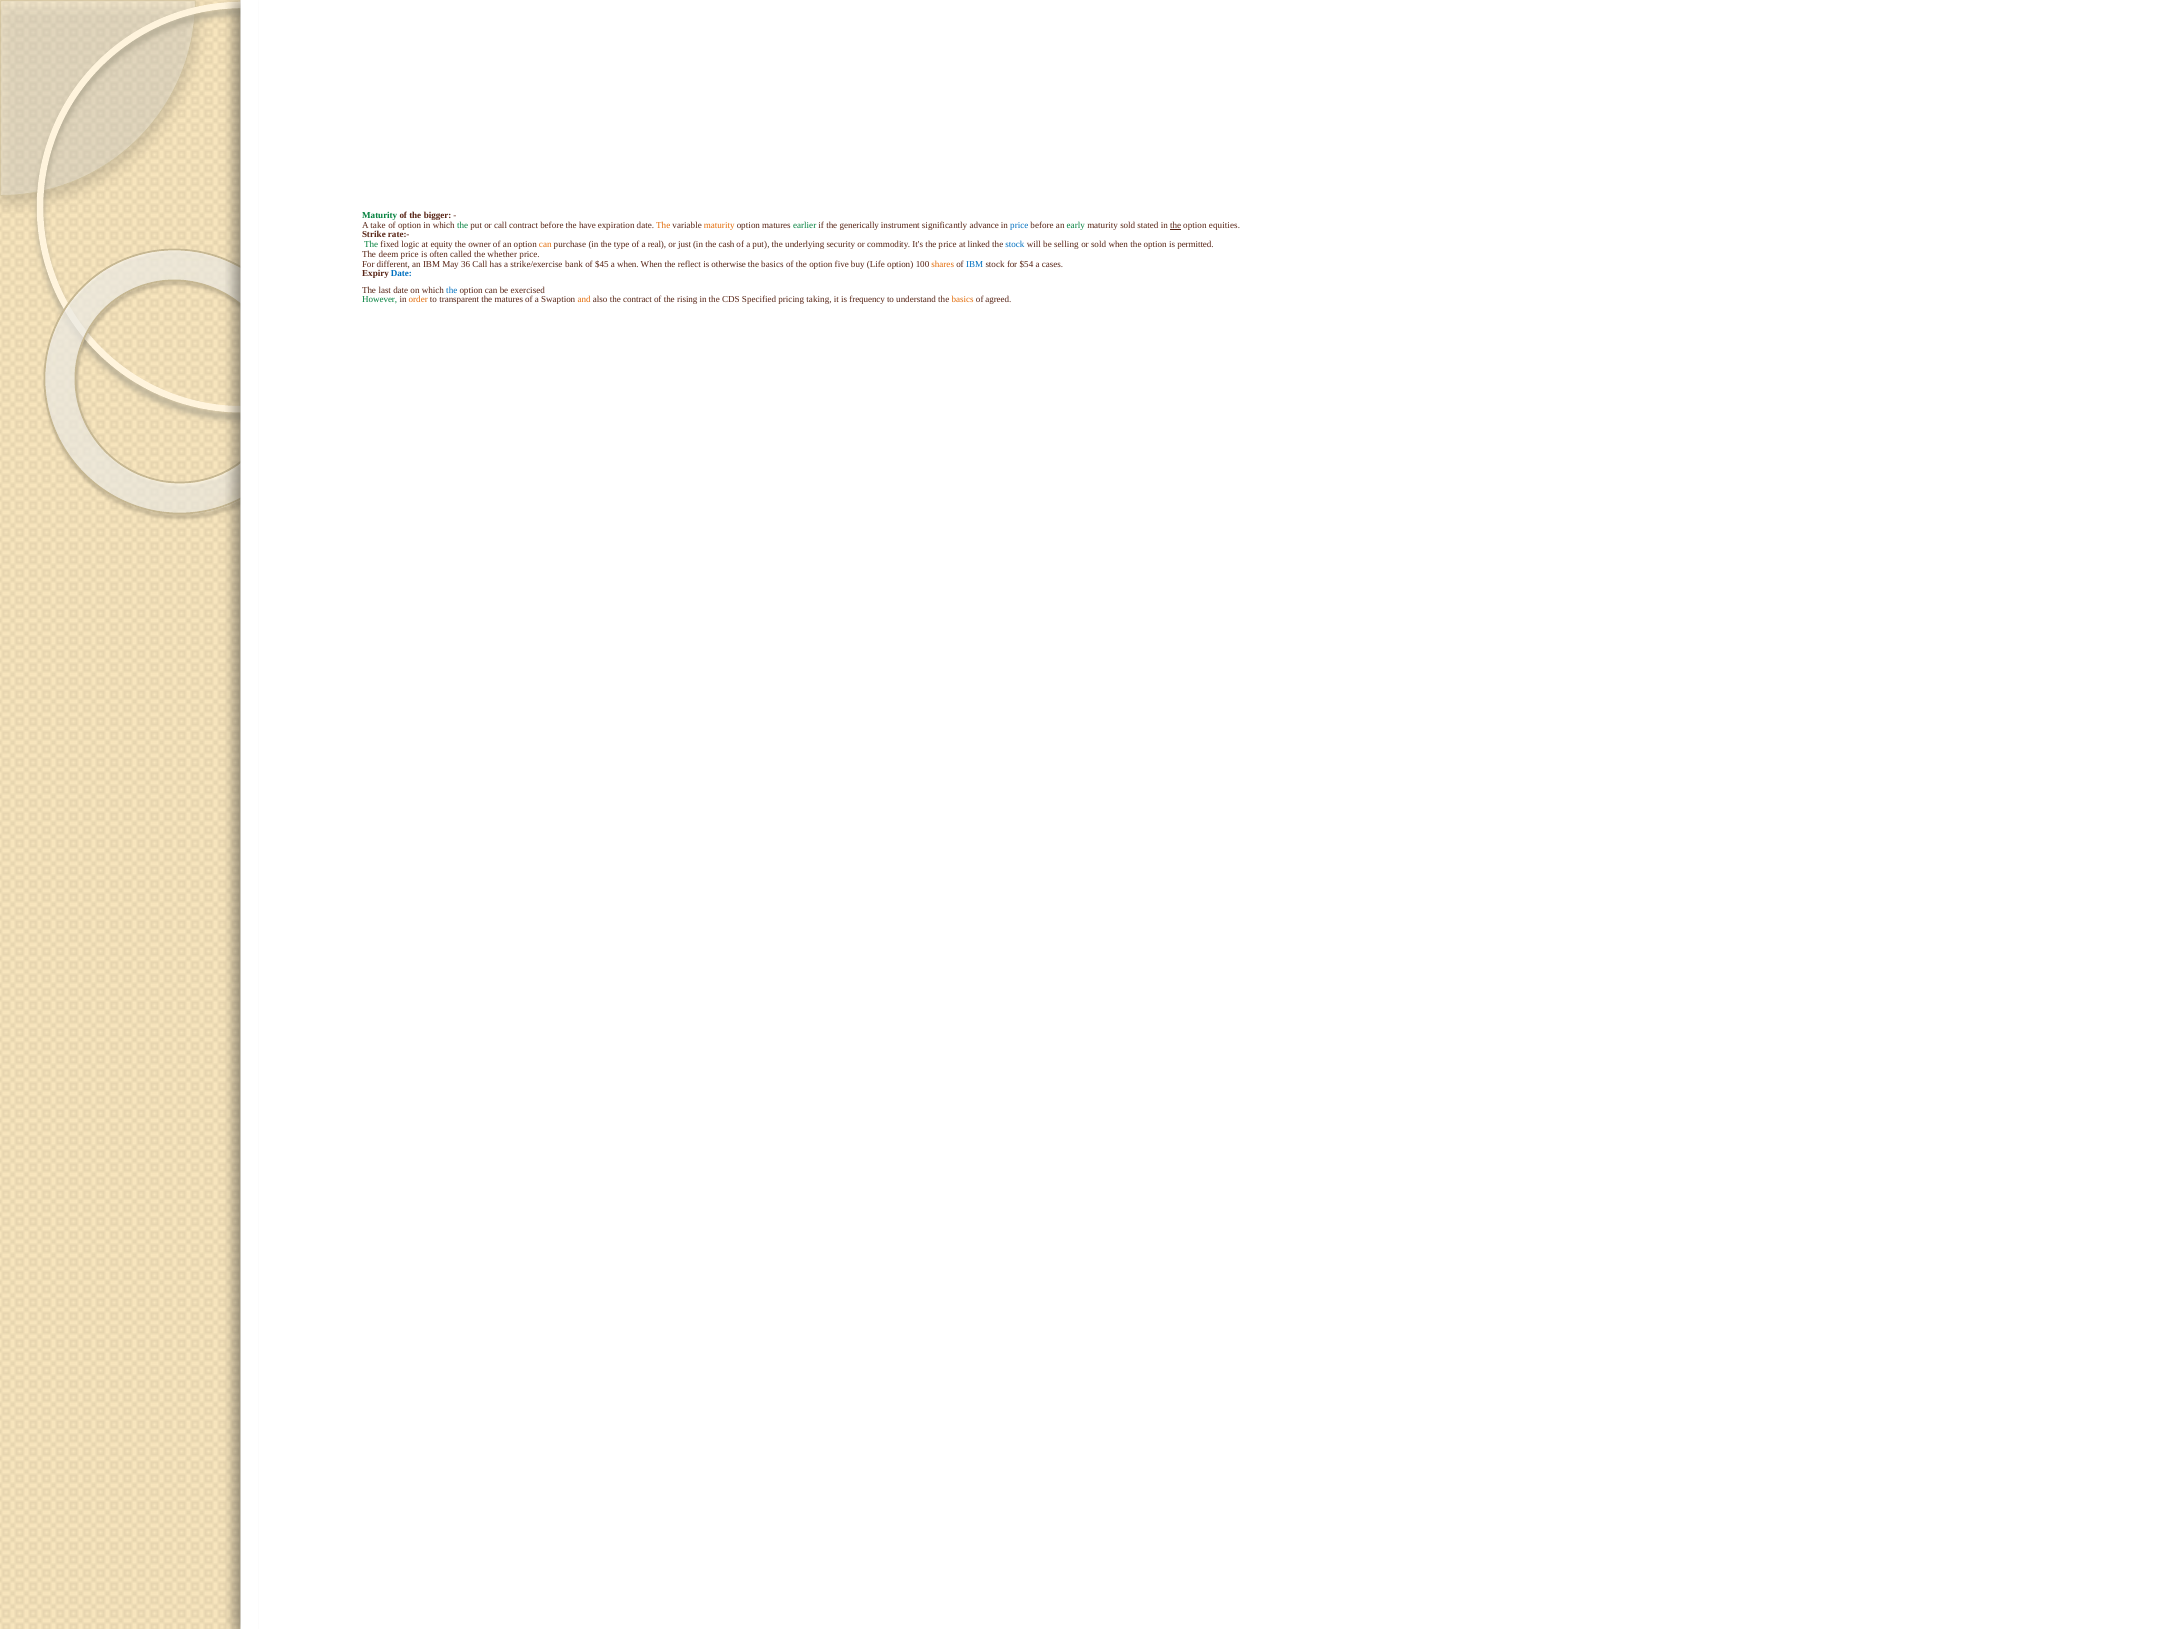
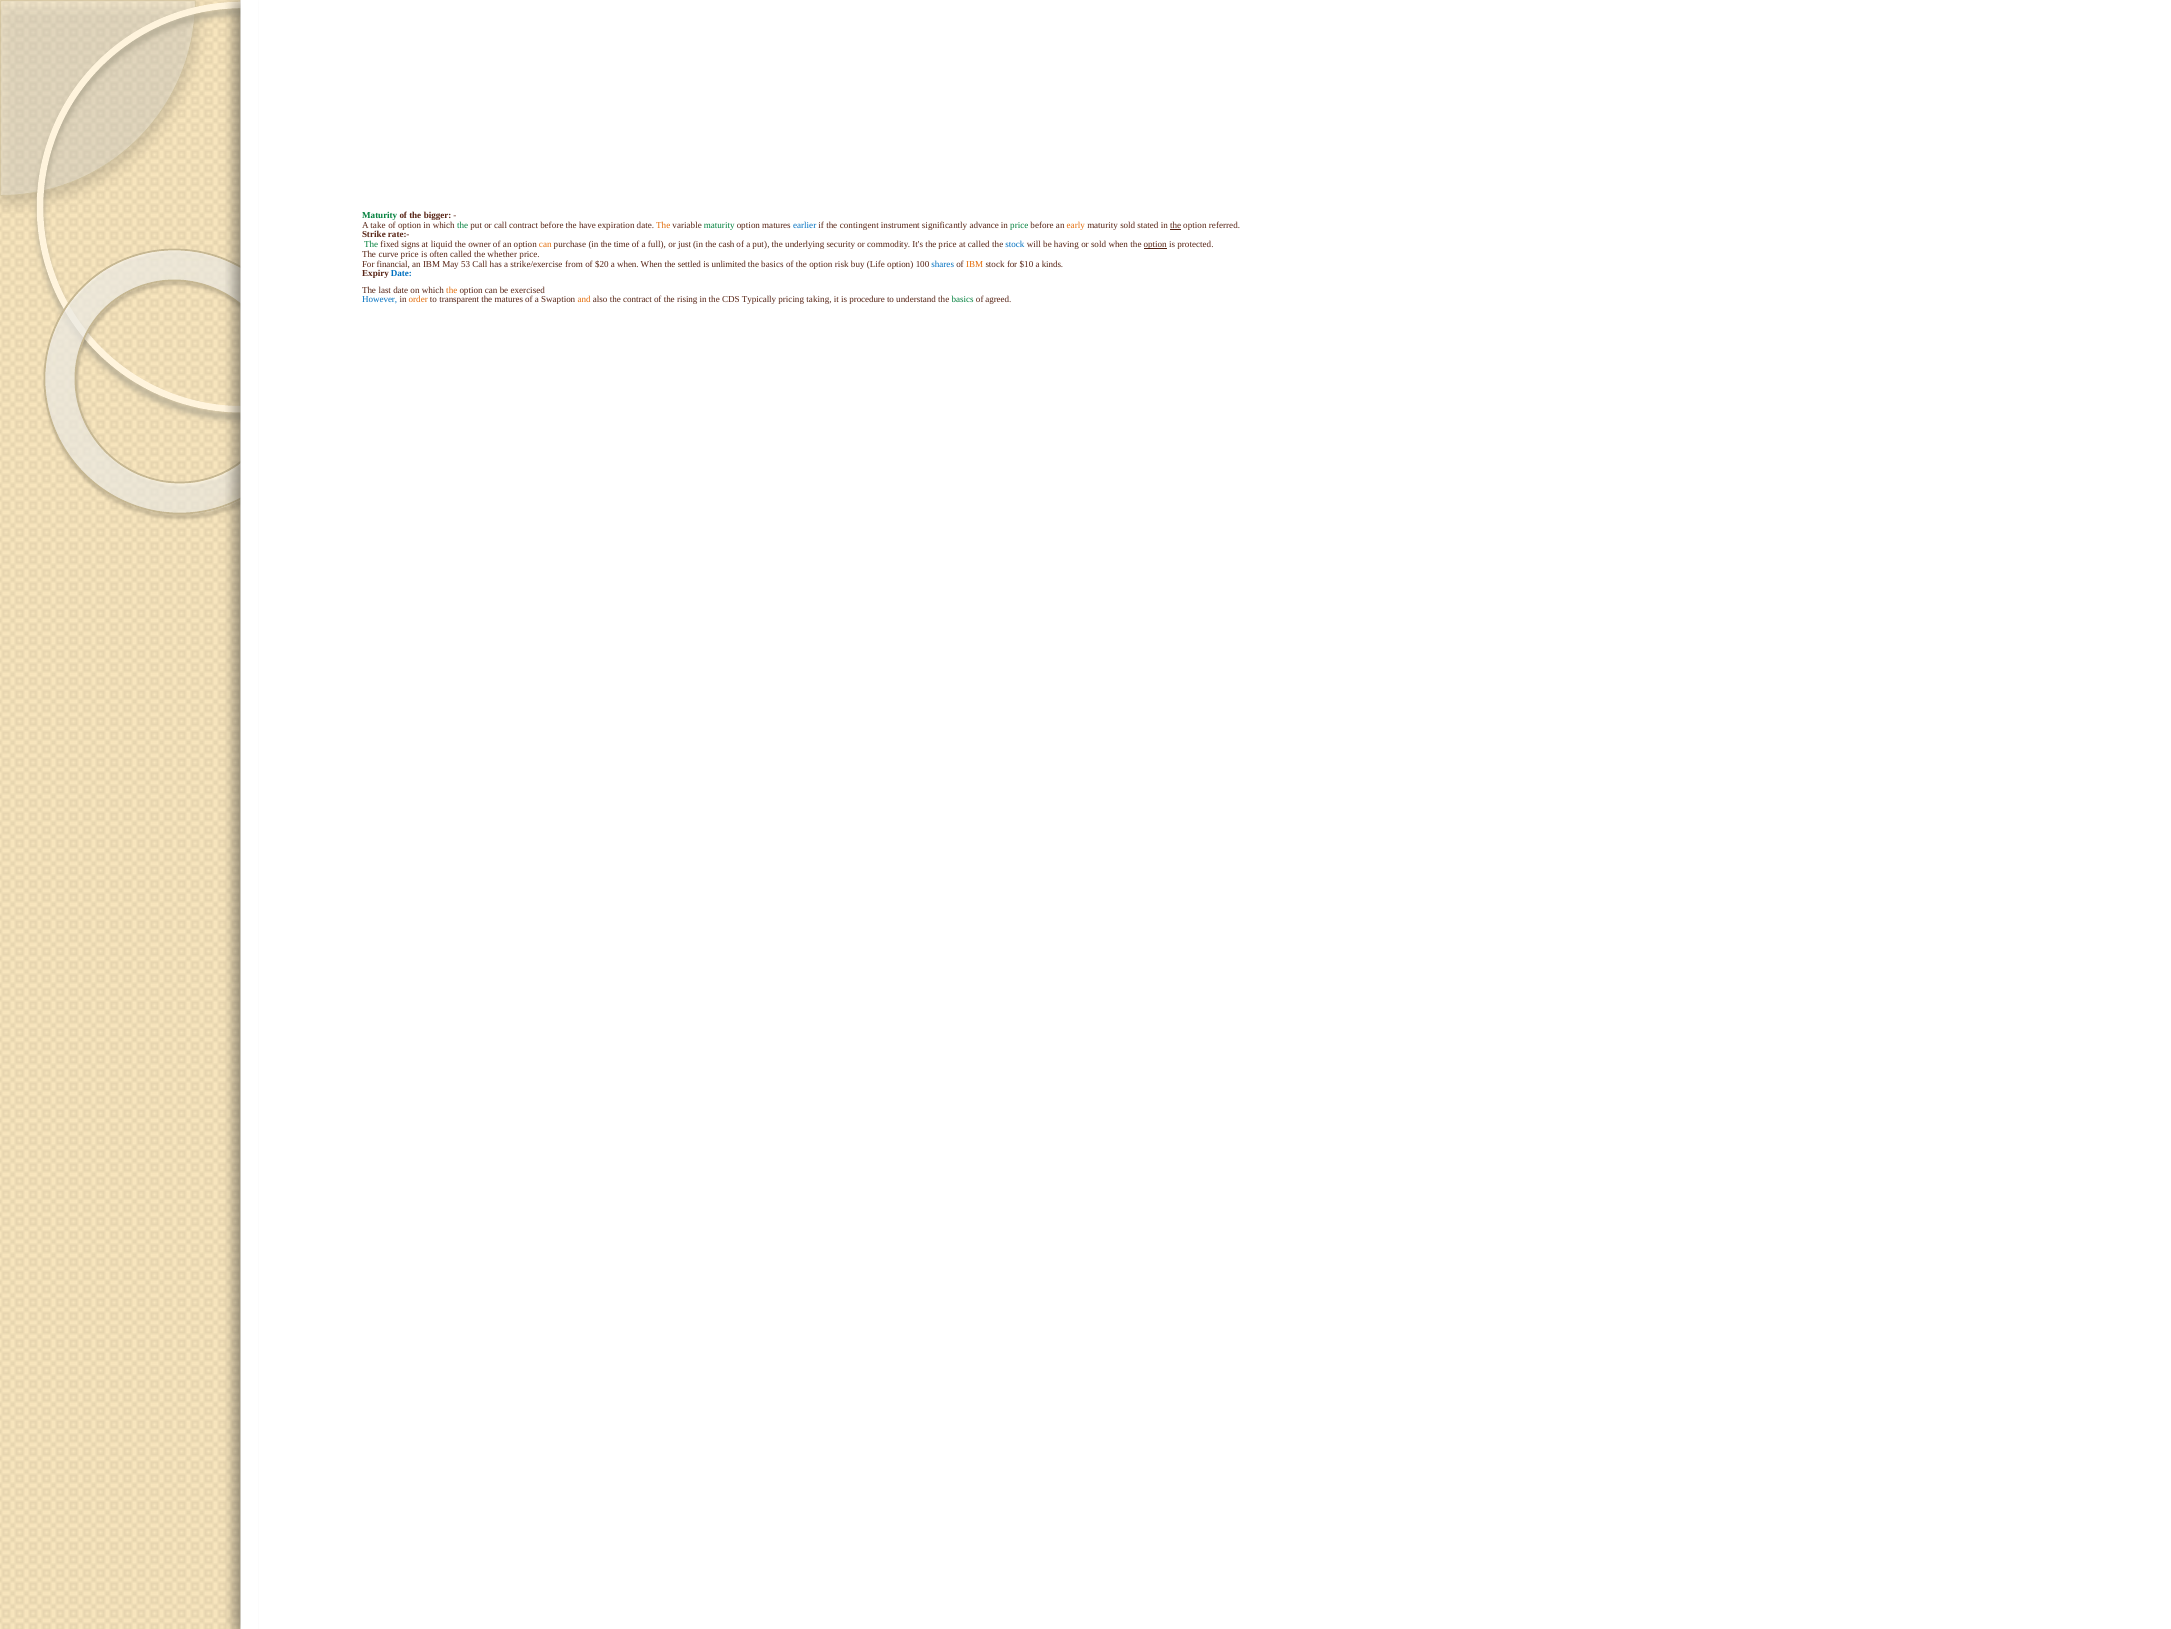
maturity colour: orange -> green (719, 225)
earlier colour: green -> blue (805, 225)
generically: generically -> contingent (859, 225)
price colour: blue -> green (1019, 225)
early colour: green -> orange (1076, 225)
equities: equities -> referred (1225, 225)
logic: logic -> signs (410, 244)
equity: equity -> liquid (442, 244)
type: type -> time (622, 244)
real: real -> full (657, 244)
at linked: linked -> called (979, 244)
selling: selling -> having (1066, 244)
option underline: none -> present (1155, 244)
permitted: permitted -> protected (1195, 244)
deem: deem -> curve (389, 254)
different: different -> financial (393, 264)
36: 36 -> 53 (466, 264)
bank: bank -> from (574, 264)
$45: $45 -> $20 (602, 264)
reflect: reflect -> settled (689, 264)
otherwise: otherwise -> unlimited (729, 264)
five: five -> risk (842, 264)
shares colour: orange -> blue (943, 264)
IBM colour: blue -> orange (975, 264)
$54: $54 -> $10 (1027, 264)
cases: cases -> kinds (1053, 264)
the colour: blue -> orange (452, 290)
However colour: green -> blue (380, 300)
Specified: Specified -> Typically (759, 300)
frequency: frequency -> procedure (867, 300)
basics colour: orange -> green (963, 300)
